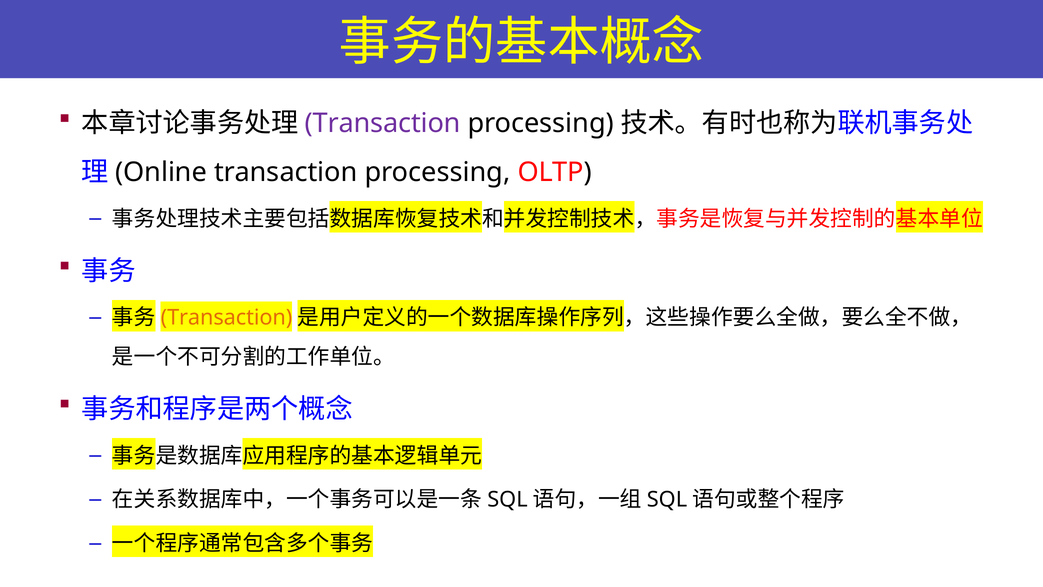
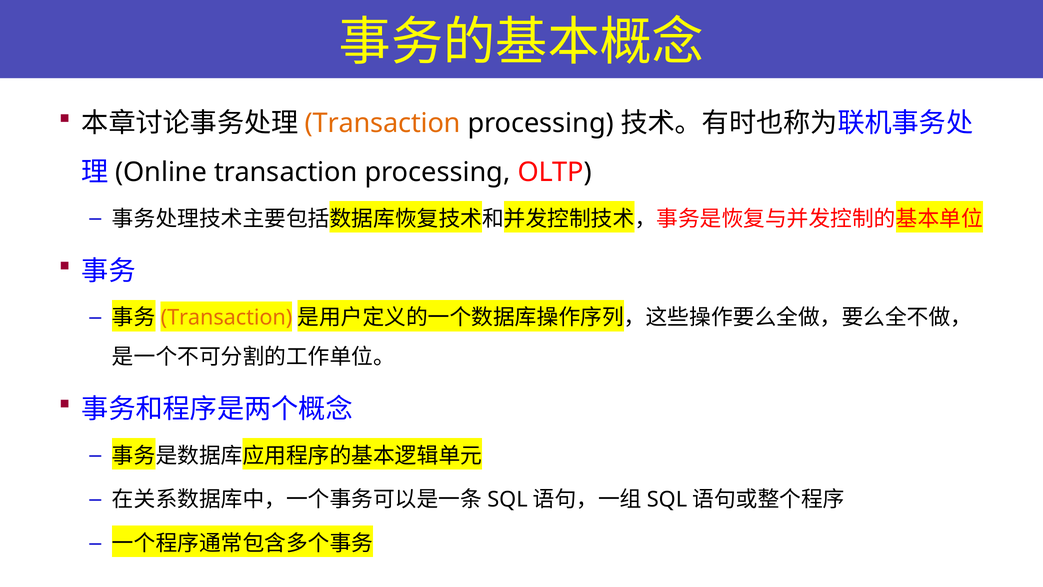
Transaction colour: purple -> orange (383, 123)
